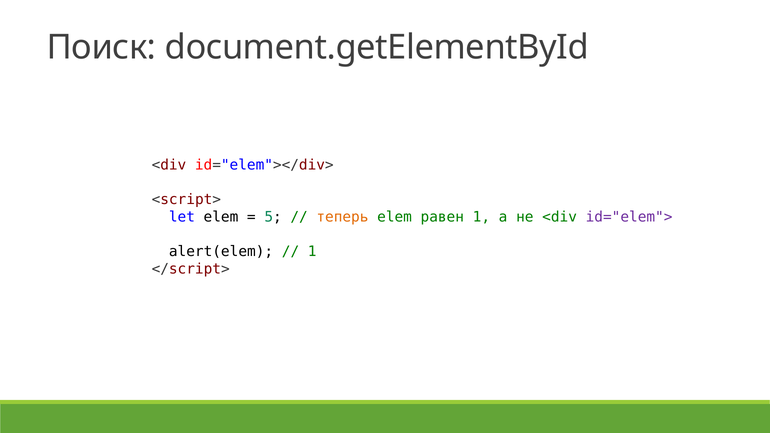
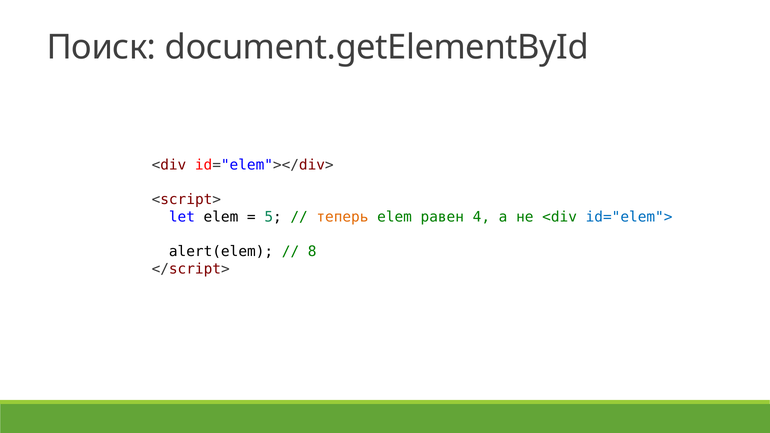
равен 1: 1 -> 4 (481, 217)
id="elem"> colour: purple -> blue (629, 217)
1: 1 -> 8 (312, 252)
